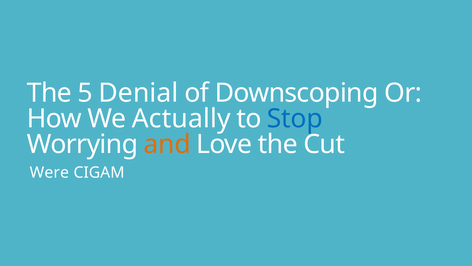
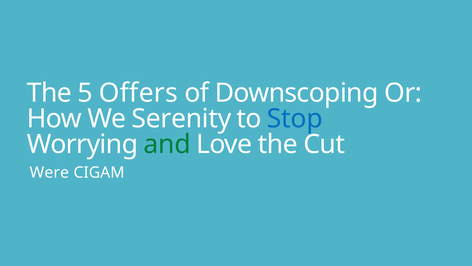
Denial: Denial -> Offers (138, 93)
Actually: Actually -> Serenity (181, 118)
and colour: orange -> green (167, 144)
